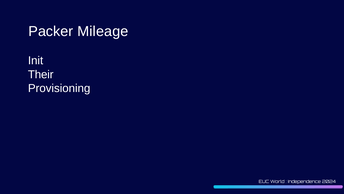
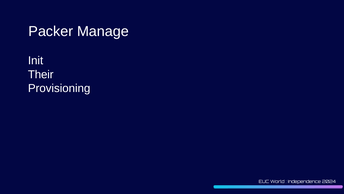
Mileage: Mileage -> Manage (103, 31)
